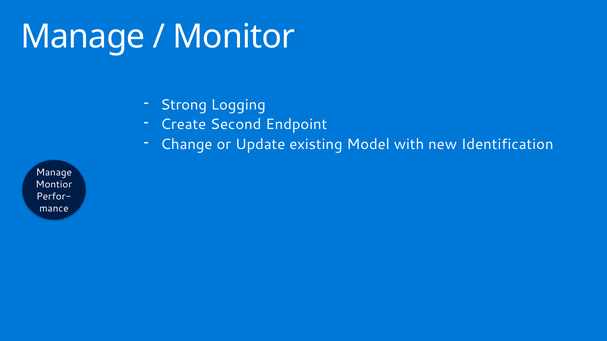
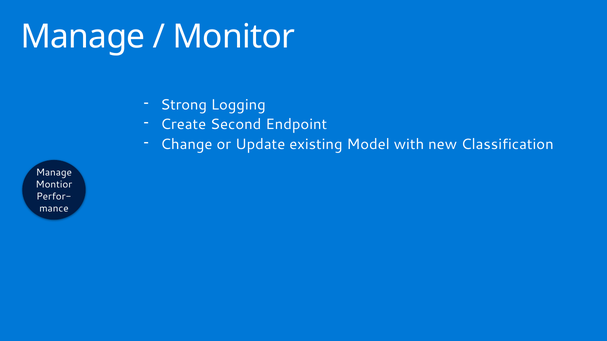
Identification: Identification -> Classification (507, 144)
